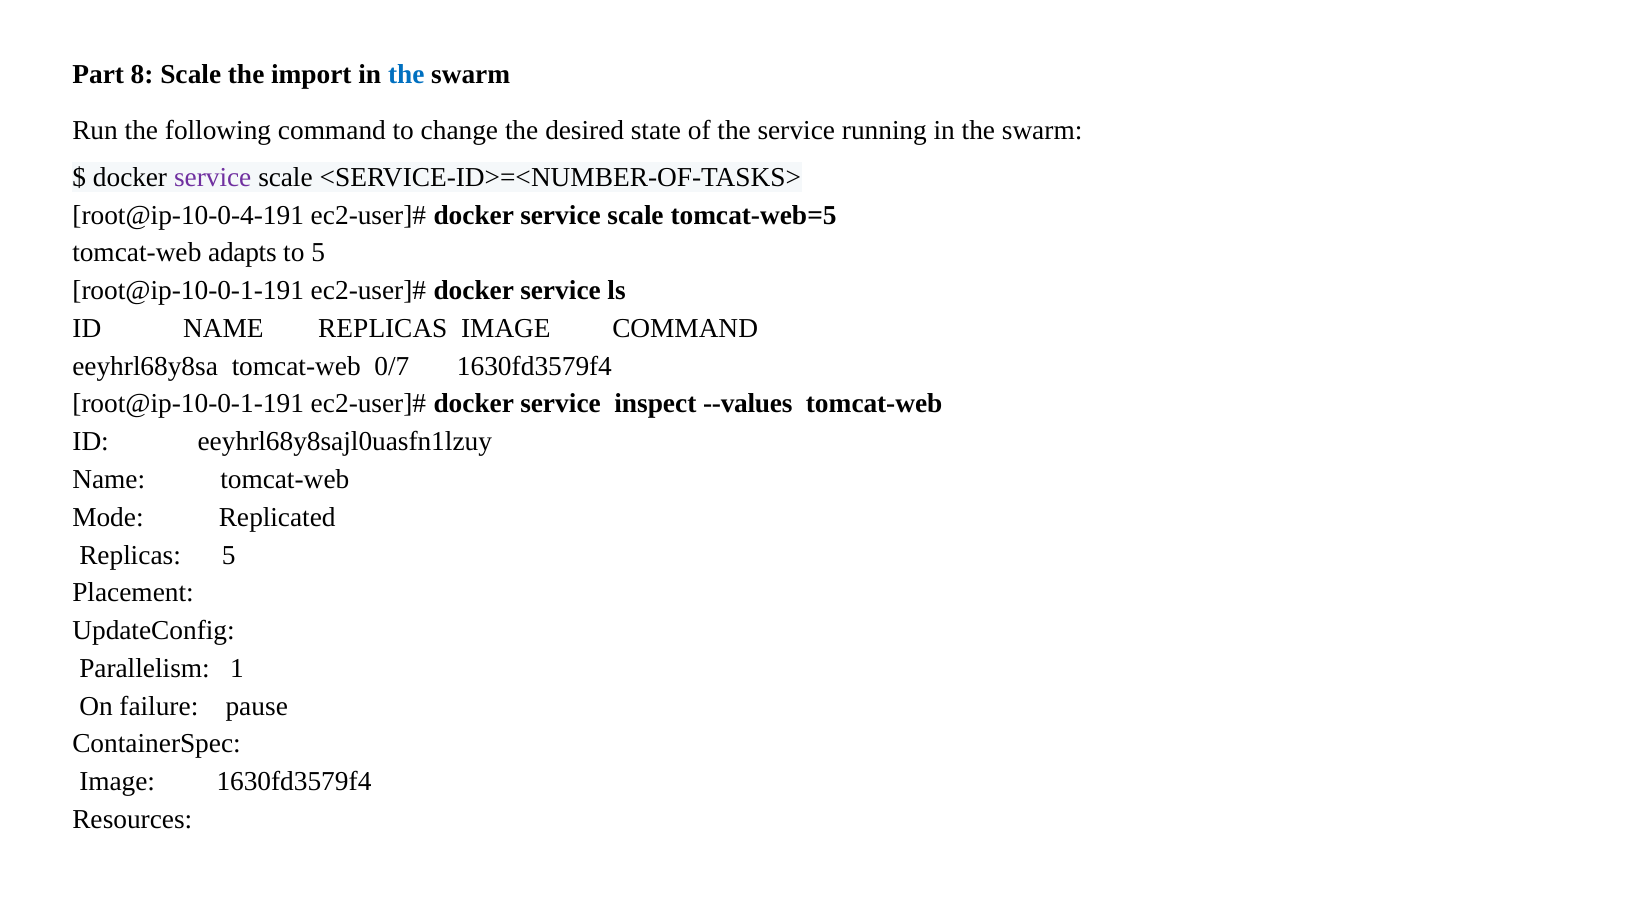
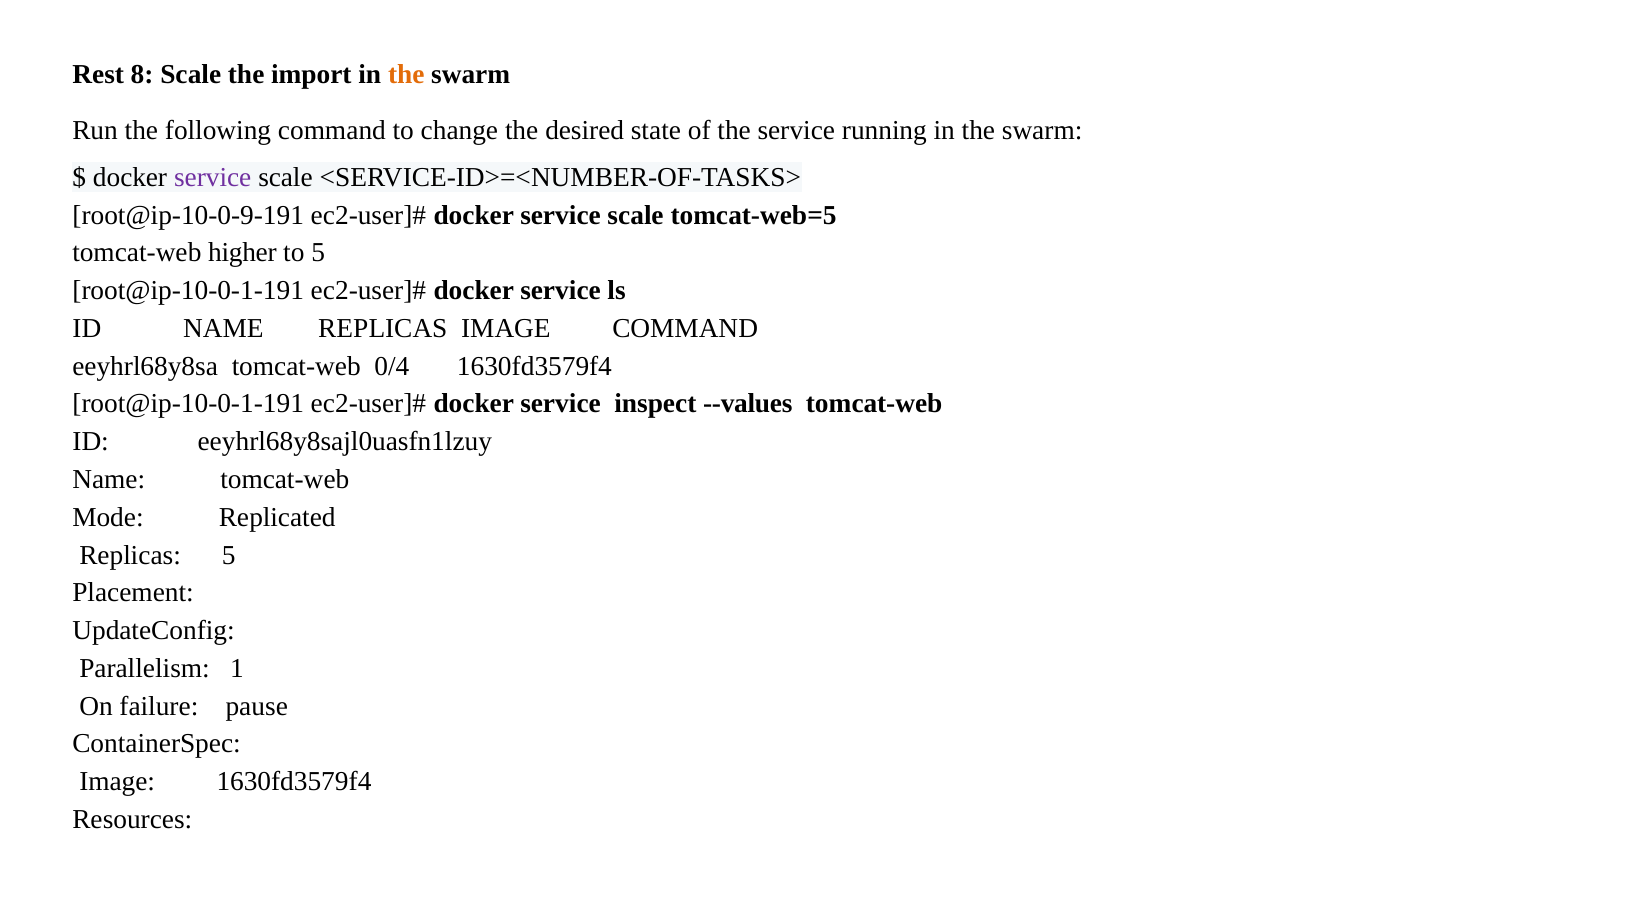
Part: Part -> Rest (98, 75)
the colour: blue -> orange (406, 75)
root@ip-10-0-4-191: root@ip-10-0-4-191 -> root@ip-10-0-9-191 (188, 215)
adapts: adapts -> higher (242, 253)
0/7: 0/7 -> 0/4 (392, 366)
